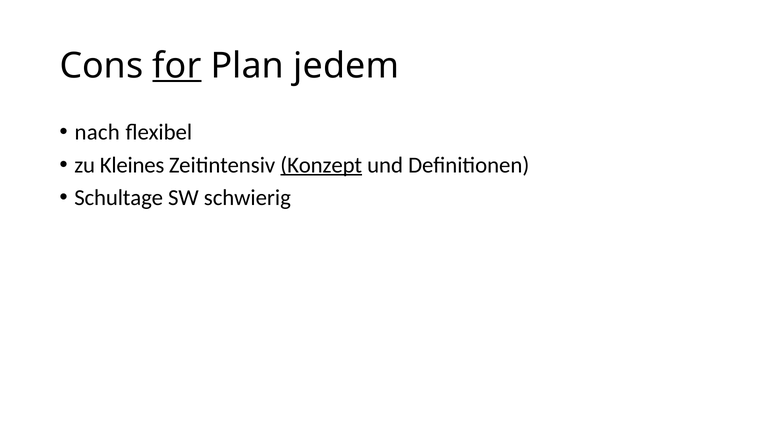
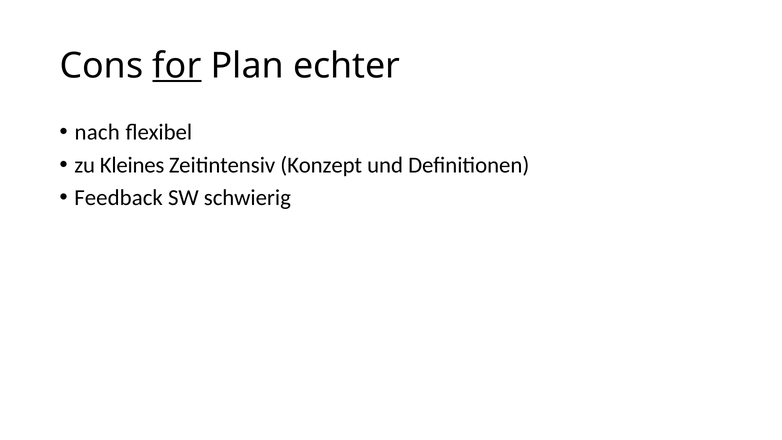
jedem: jedem -> echter (347, 66)
Konzept underline: present -> none (321, 165)
Schultage: Schultage -> Feedback (119, 198)
